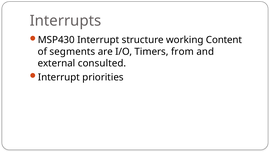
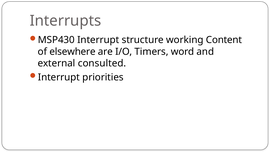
segments: segments -> elsewhere (73, 52)
from: from -> word (183, 52)
